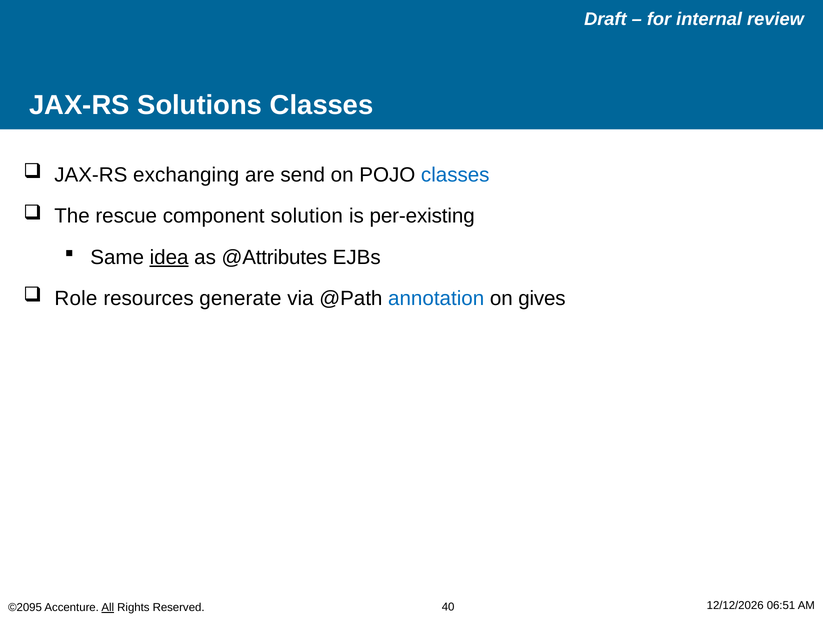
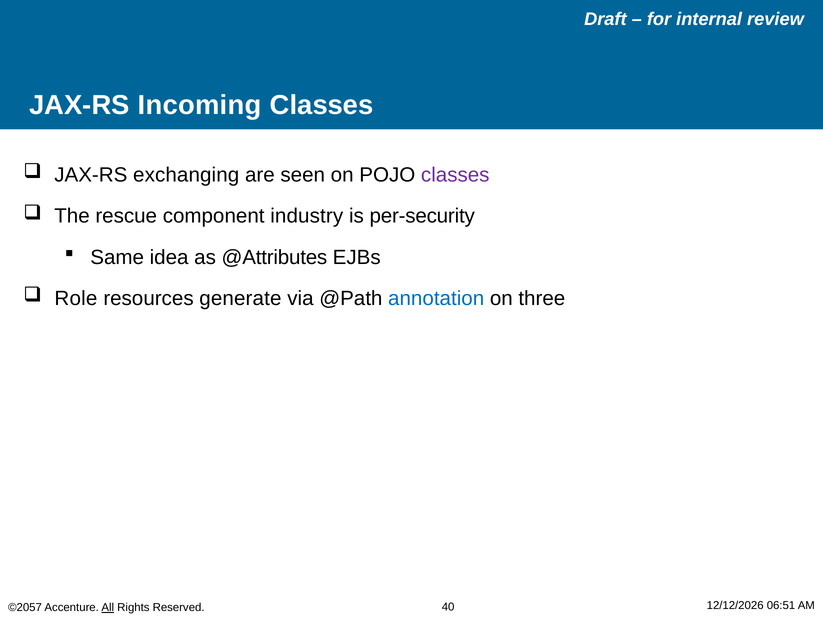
Solutions: Solutions -> Incoming (200, 105)
send: send -> seen (303, 175)
classes colour: blue -> purple (455, 175)
solution: solution -> industry (307, 216)
per-existing: per-existing -> per-security (422, 216)
idea underline: present -> none (169, 257)
gives: gives -> three (542, 299)
©2095: ©2095 -> ©2057 (25, 608)
